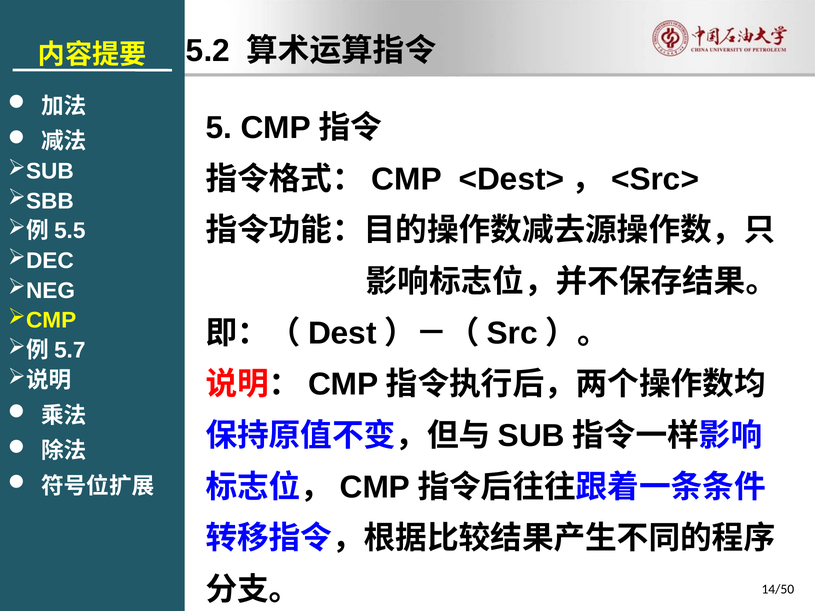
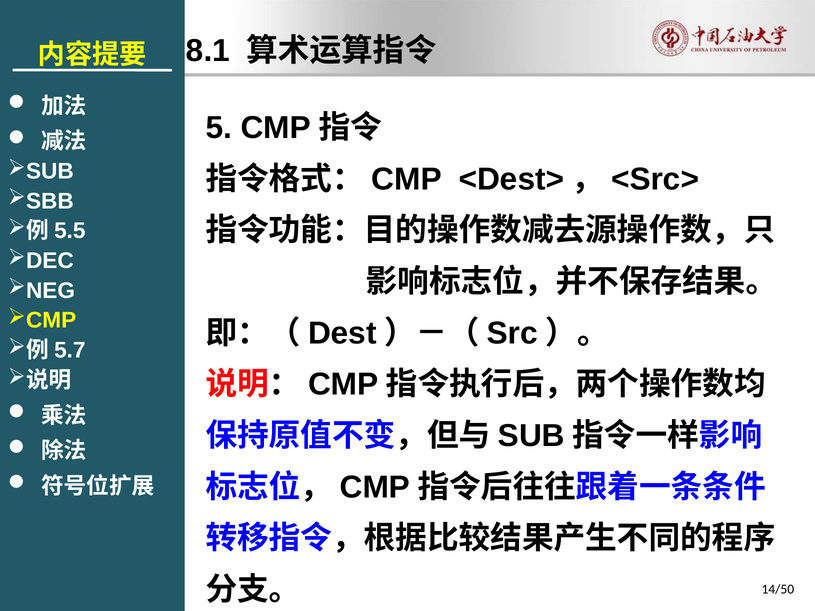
5.2: 5.2 -> 8.1 (208, 51)
